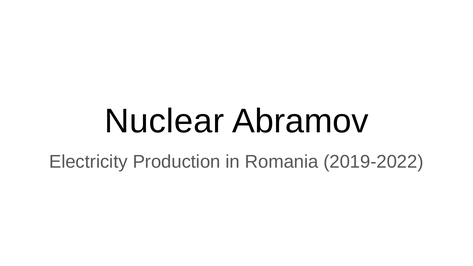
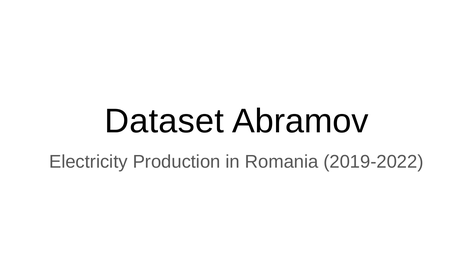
Nuclear: Nuclear -> Dataset (164, 121)
